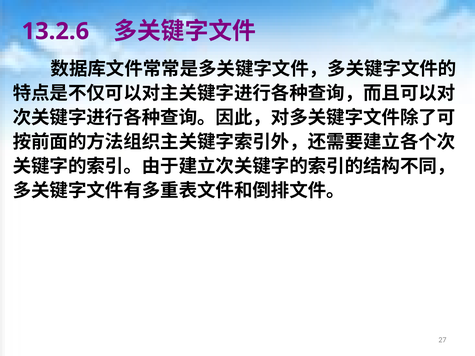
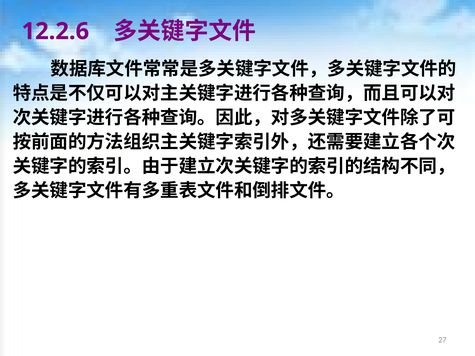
13.2.6: 13.2.6 -> 12.2.6 (55, 31)
